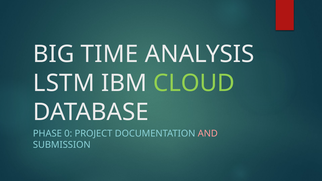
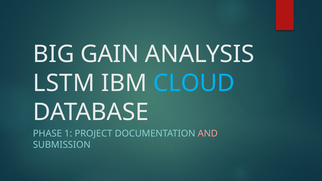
TIME: TIME -> GAIN (110, 54)
CLOUD colour: light green -> light blue (194, 83)
0: 0 -> 1 (68, 134)
